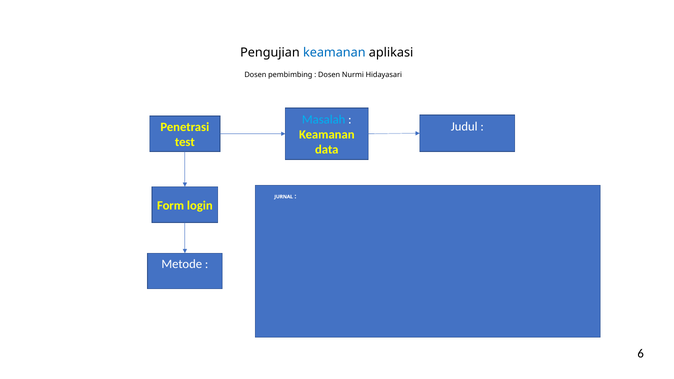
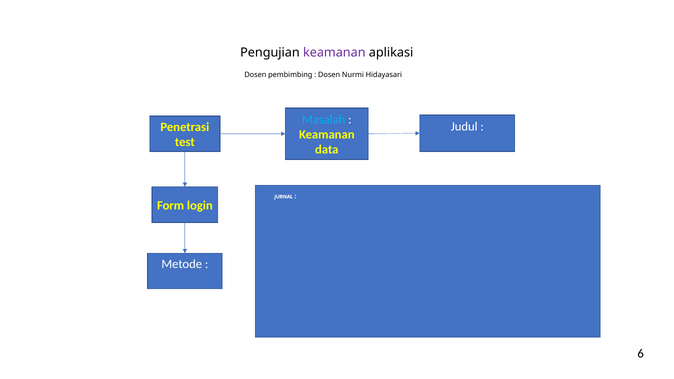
keamanan colour: blue -> purple (334, 53)
